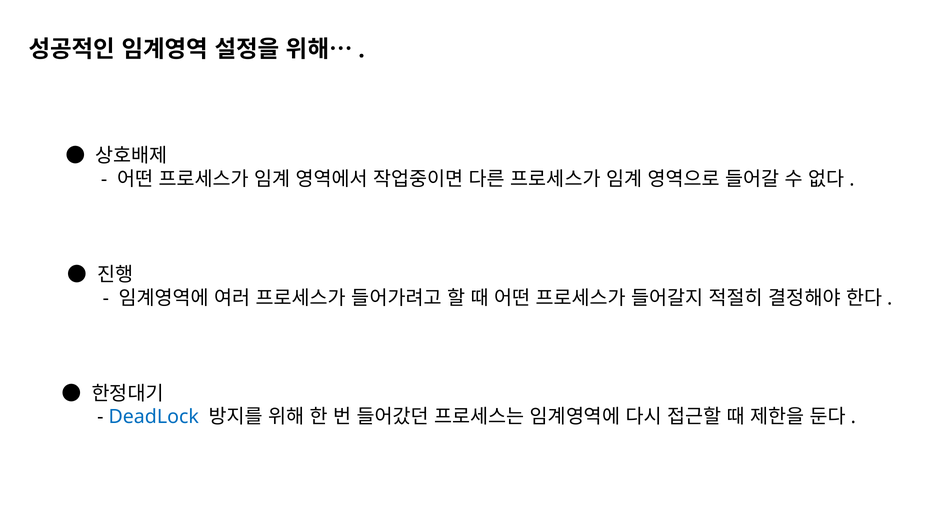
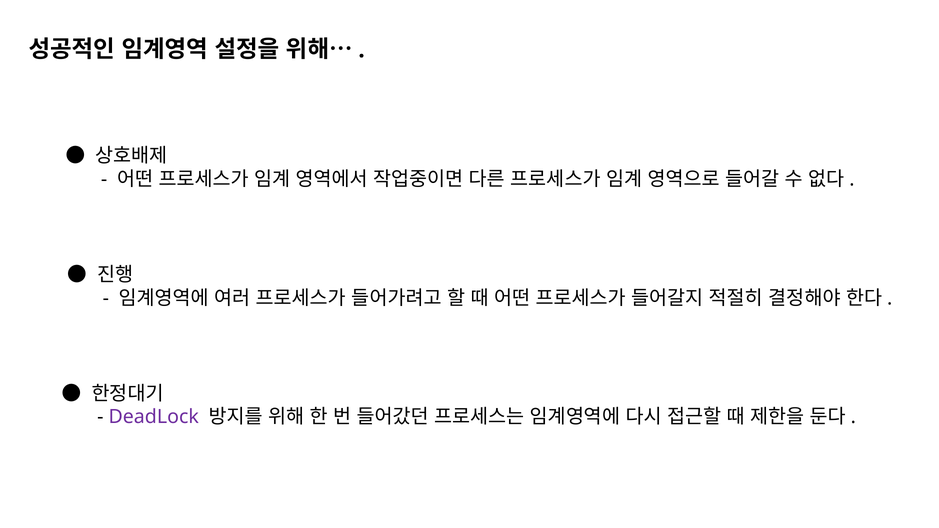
DeadLock colour: blue -> purple (154, 417)
